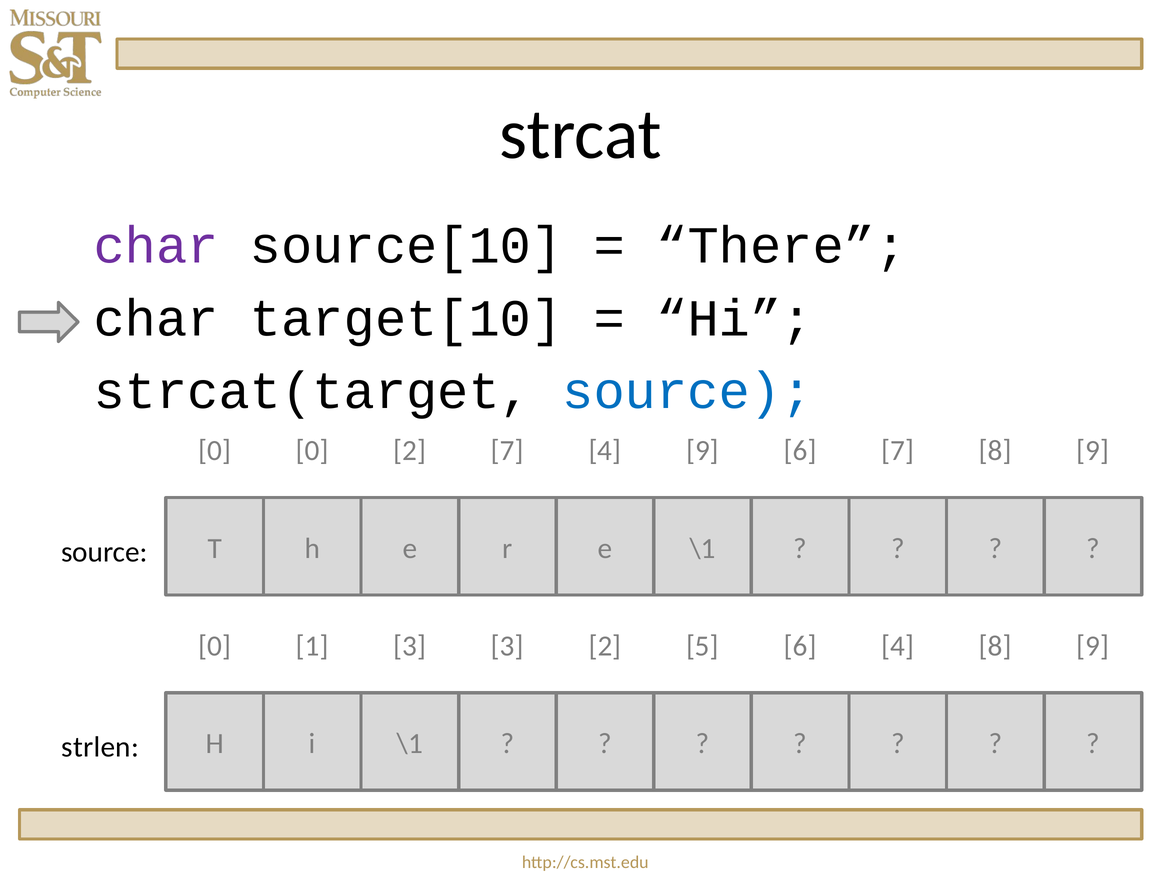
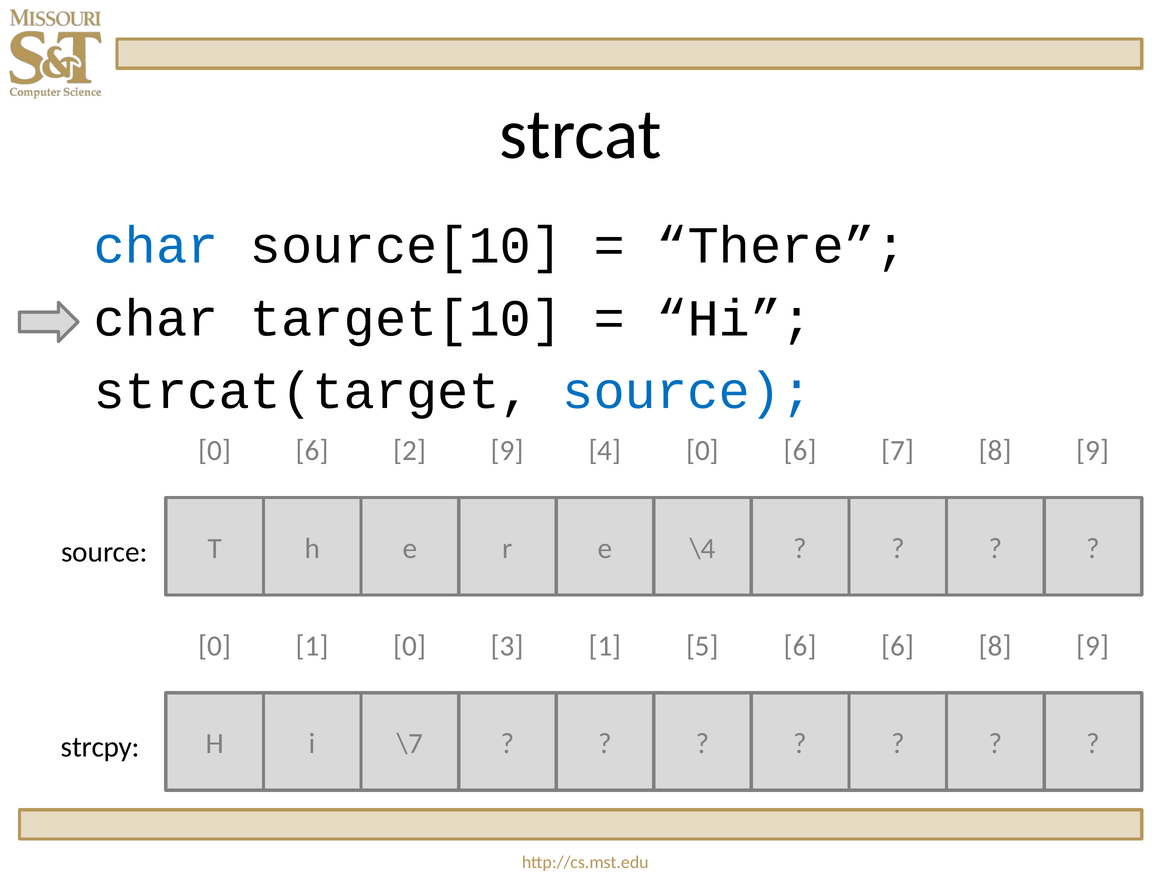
char colour: purple -> blue (156, 246)
0: 0 -> 6 (312, 451)
2 7: 7 -> 9 (507, 451)
4 9: 9 -> 0 (703, 451)
e \1: \1 -> \4 (703, 549)
1 3: 3 -> 0 (410, 646)
3 2: 2 -> 1 (605, 646)
6 4: 4 -> 6 (898, 646)
i \1: \1 -> \7 (410, 744)
strlen: strlen -> strcpy (100, 747)
